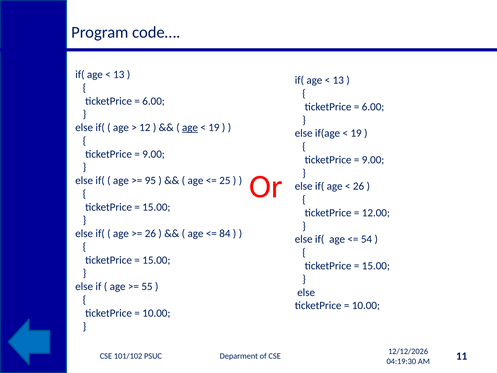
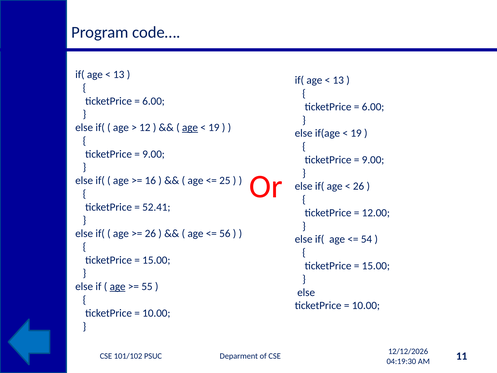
95: 95 -> 16 (150, 180)
15.00: 15.00 -> 52.41 (156, 207)
84: 84 -> 56 (225, 233)
age underline: none -> present (118, 286)
